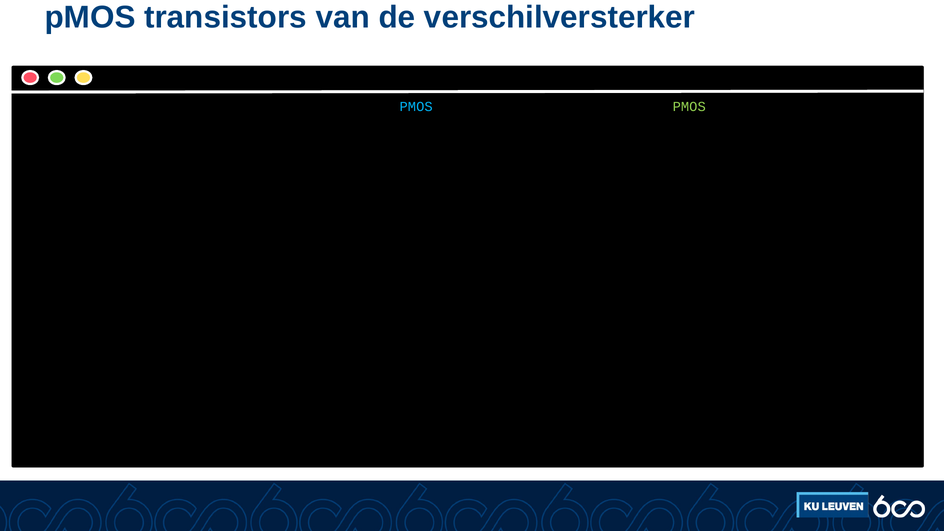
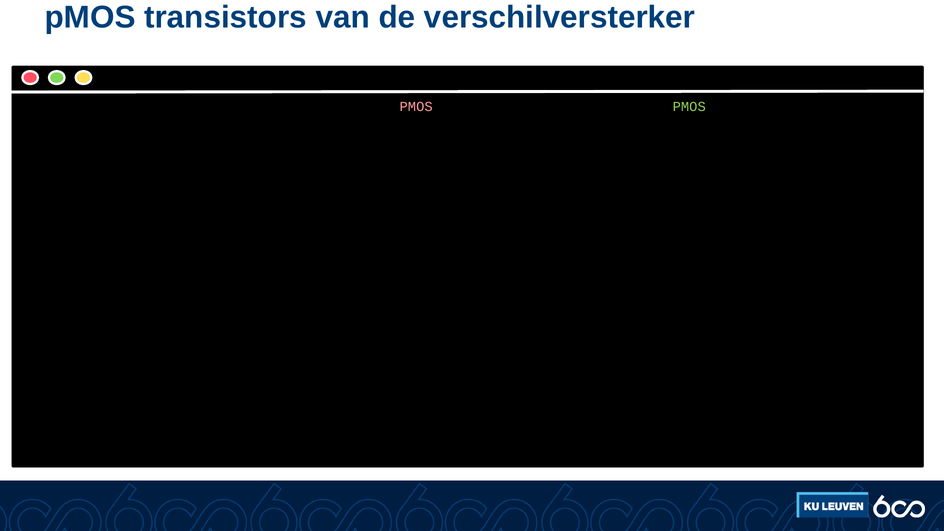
PMOS colour: light blue -> pink (416, 107)
